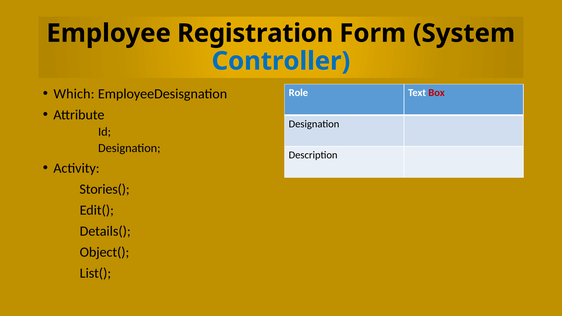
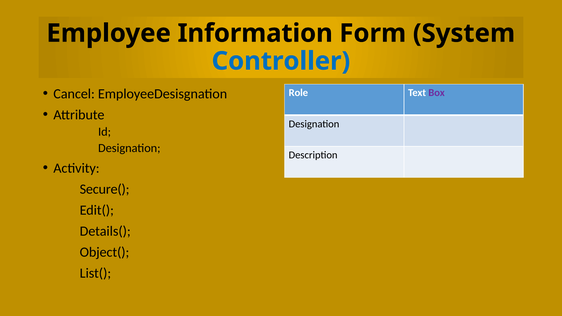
Registration: Registration -> Information (255, 33)
Which: Which -> Cancel (74, 94)
Box colour: red -> purple (437, 93)
Stories(: Stories( -> Secure( (105, 189)
